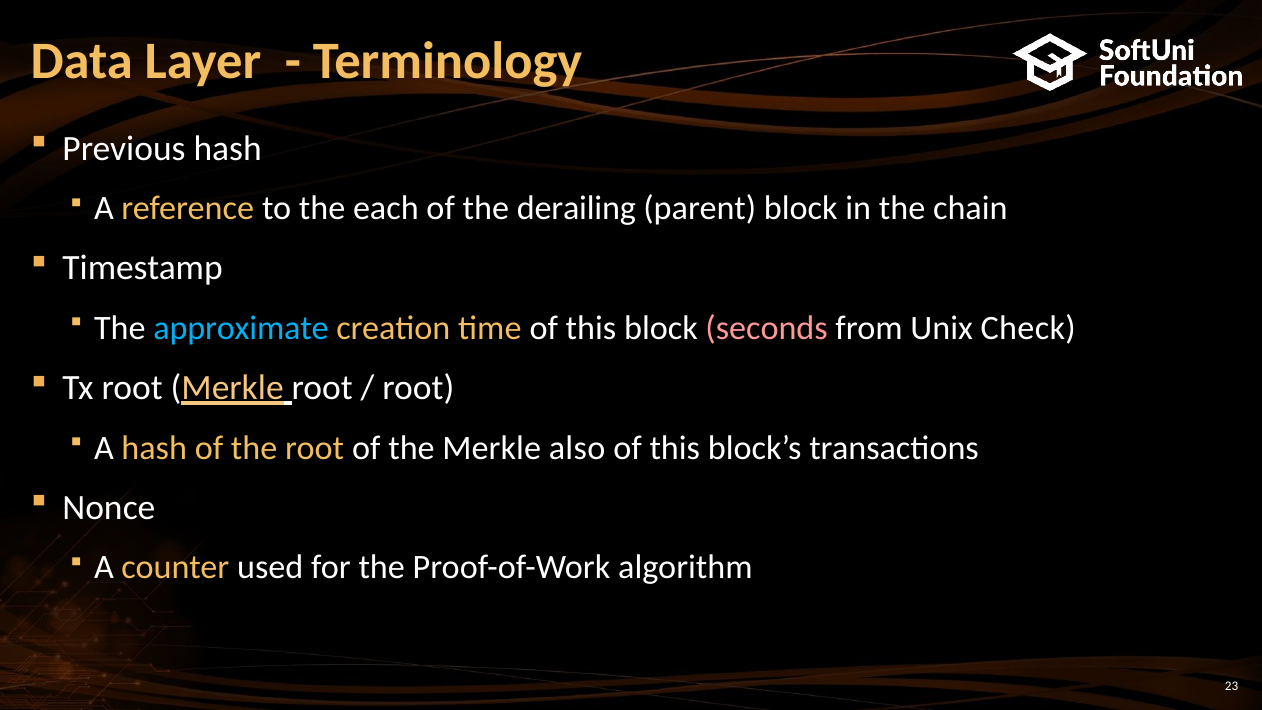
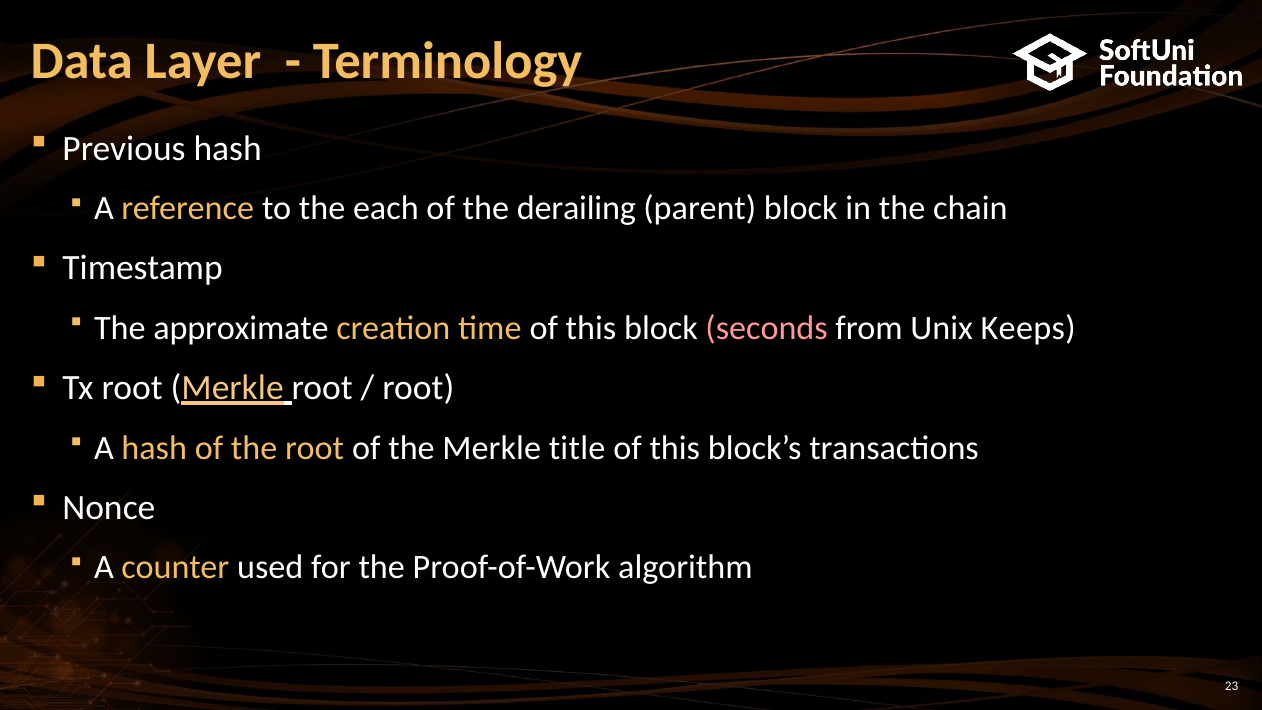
approximate colour: light blue -> white (241, 328)
Check: Check -> Keeps (1028, 328)
also: also -> title (577, 448)
